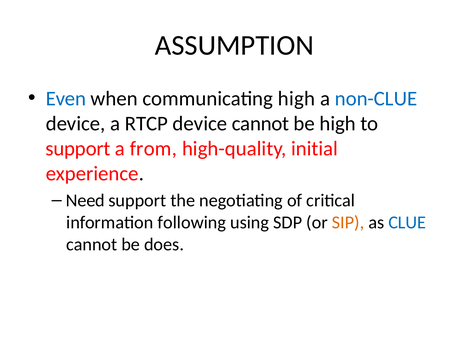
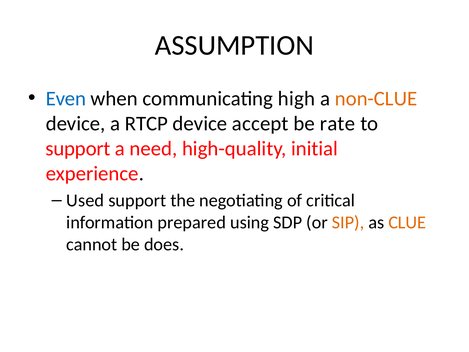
non-CLUE colour: blue -> orange (376, 98)
device cannot: cannot -> accept (260, 123)
be high: high -> rate (338, 123)
from: from -> need (153, 148)
Need: Need -> Used (85, 200)
following: following -> prepared (192, 222)
CLUE colour: blue -> orange (407, 222)
